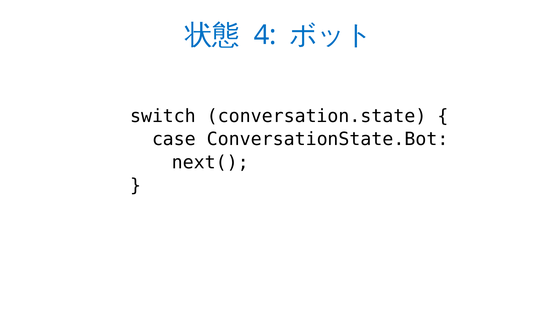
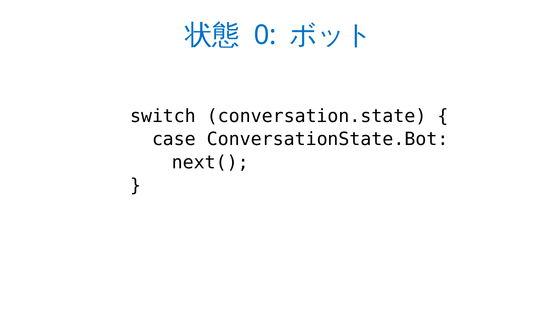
4: 4 -> 0 (265, 35)
